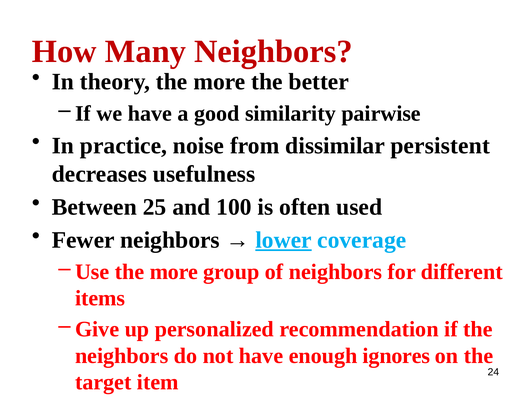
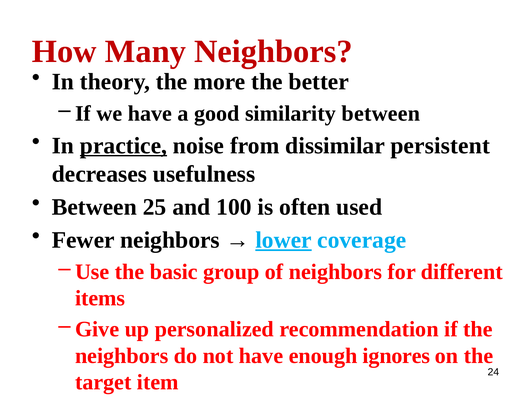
similarity pairwise: pairwise -> between (381, 113)
practice underline: none -> present (124, 146)
Use the more: more -> basic (174, 272)
